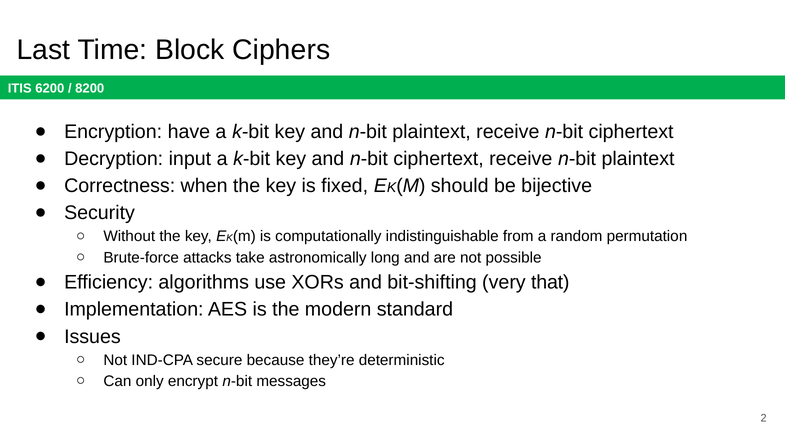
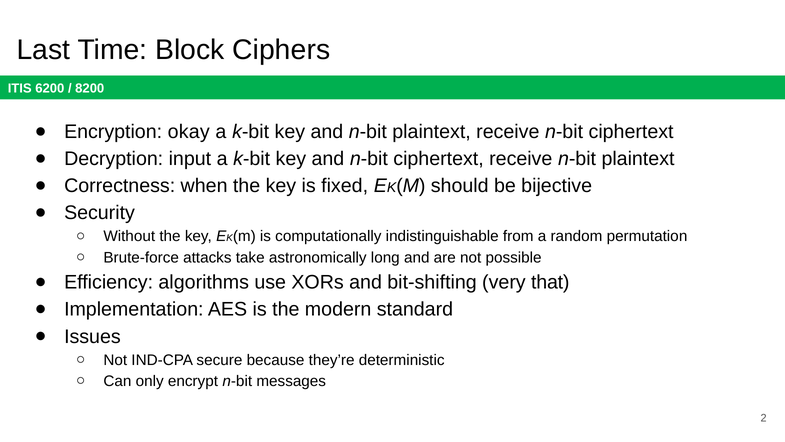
have: have -> okay (189, 132)
